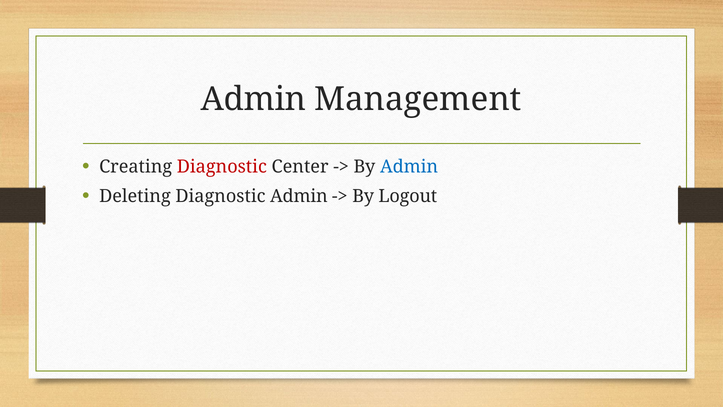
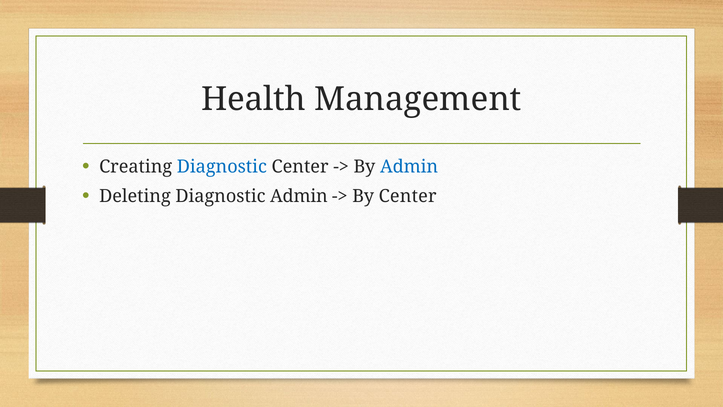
Admin: Admin -> Health (253, 99)
Diagnostic colour: red -> blue (222, 166)
By Logout: Logout -> Center (408, 196)
